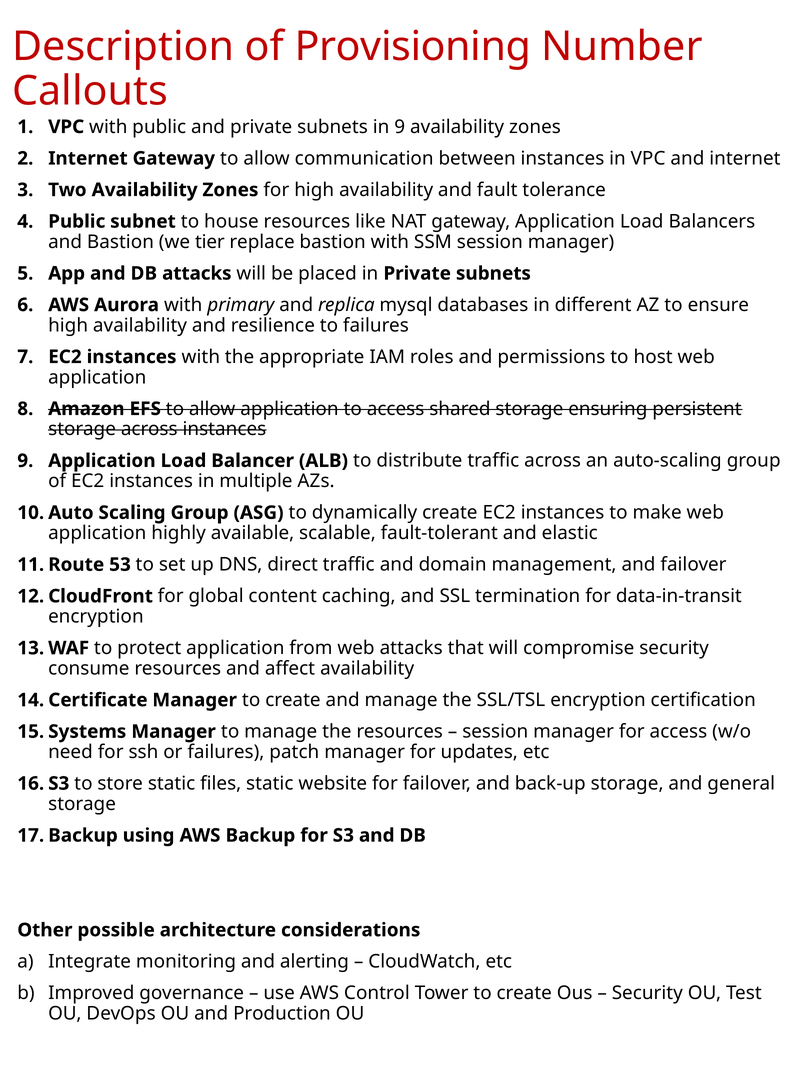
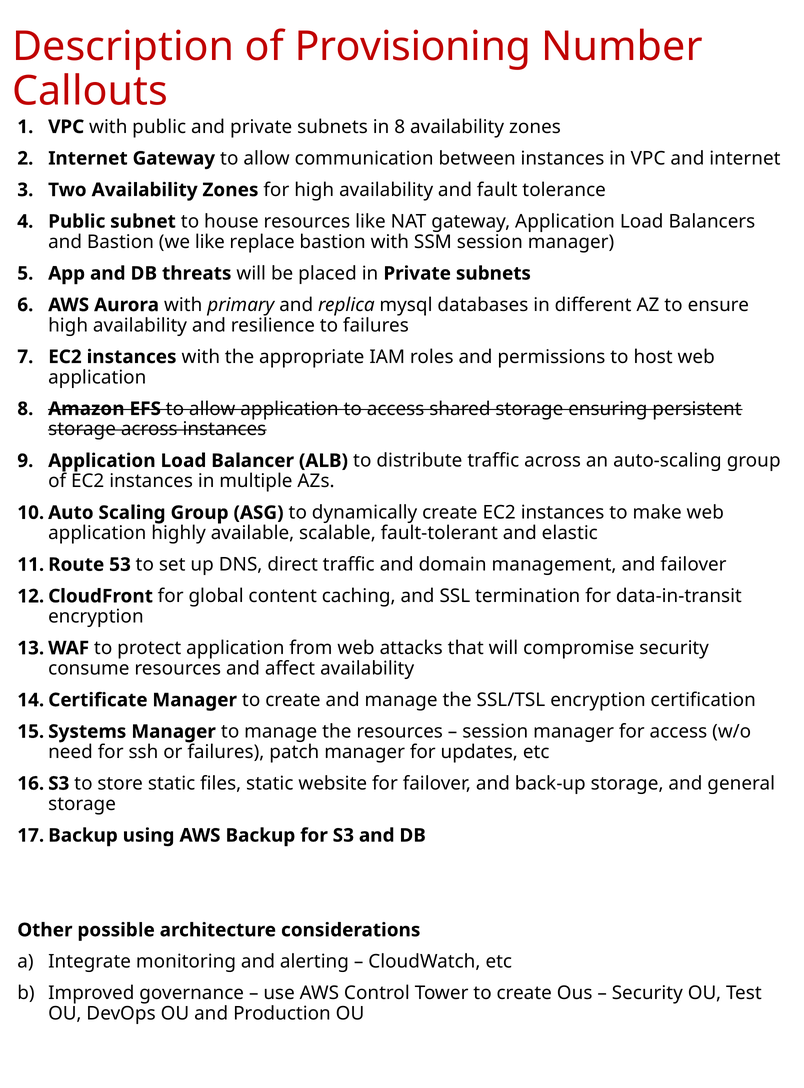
in 9: 9 -> 8 (400, 127)
we tier: tier -> like (210, 242)
DB attacks: attacks -> threats (197, 274)
